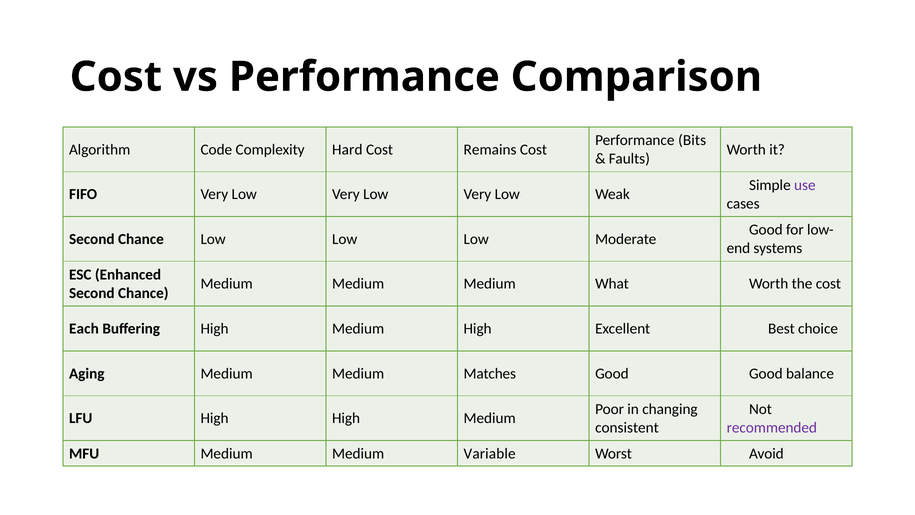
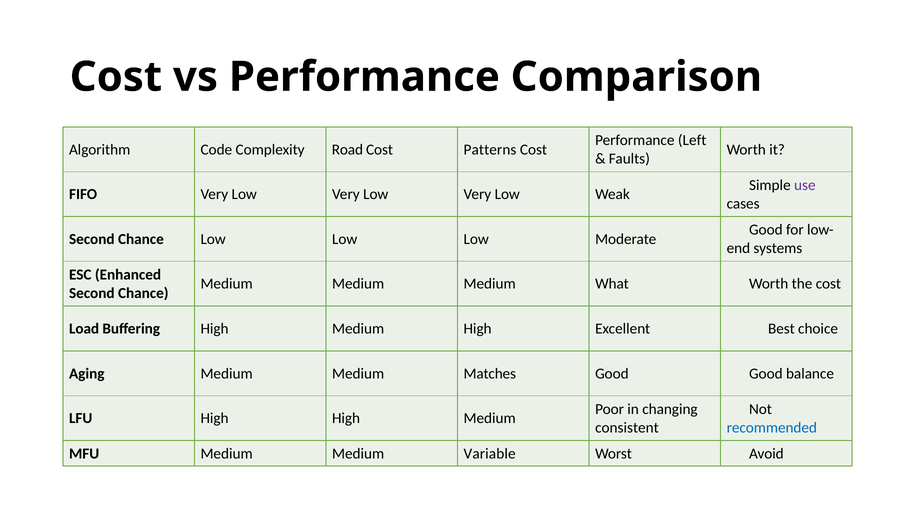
Bits: Bits -> Left (692, 140)
Hard: Hard -> Road (347, 149)
Remains: Remains -> Patterns (490, 149)
Each: Each -> Load (84, 329)
recommended colour: purple -> blue (772, 427)
